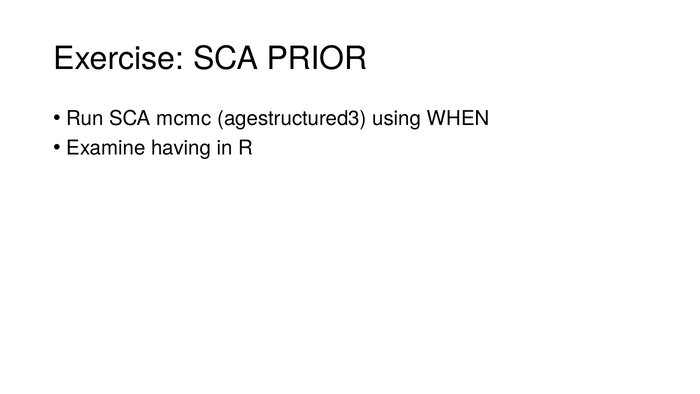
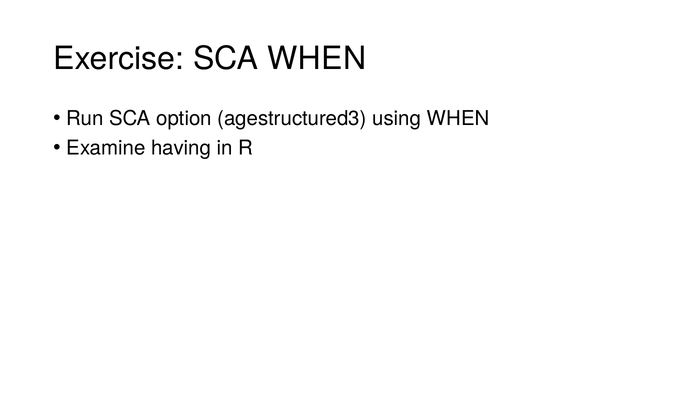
SCA PRIOR: PRIOR -> WHEN (317, 59)
mcmc: mcmc -> option (184, 118)
